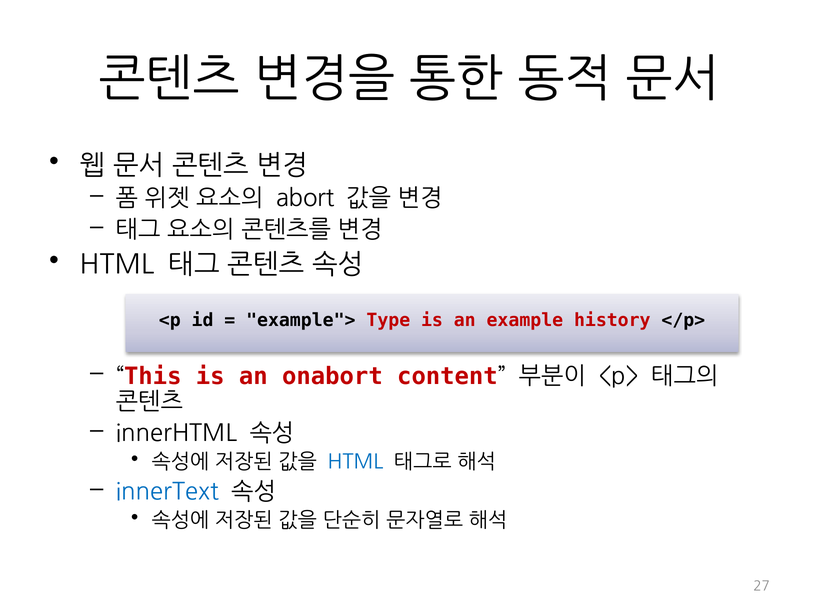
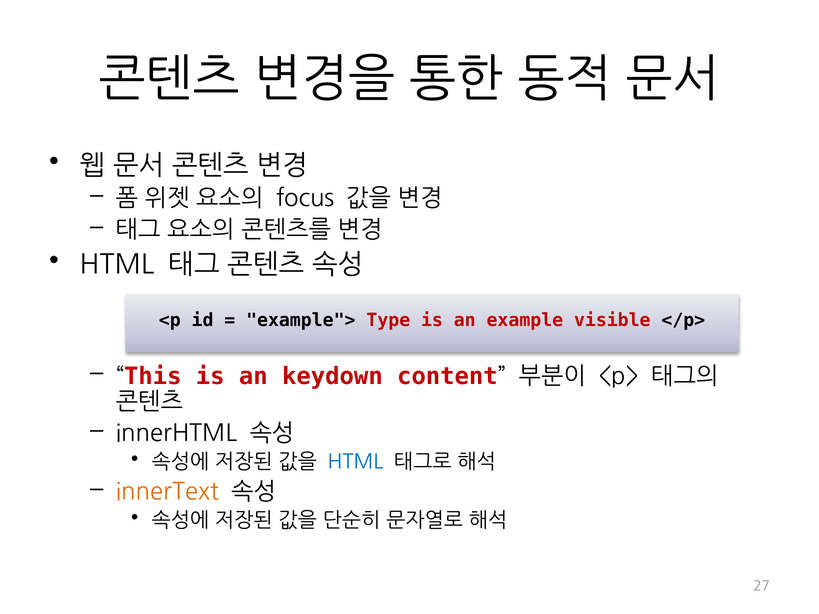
abort: abort -> focus (305, 199)
history: history -> visible (612, 320)
onabort: onabort -> keydown (332, 376)
innerText colour: blue -> orange (167, 492)
